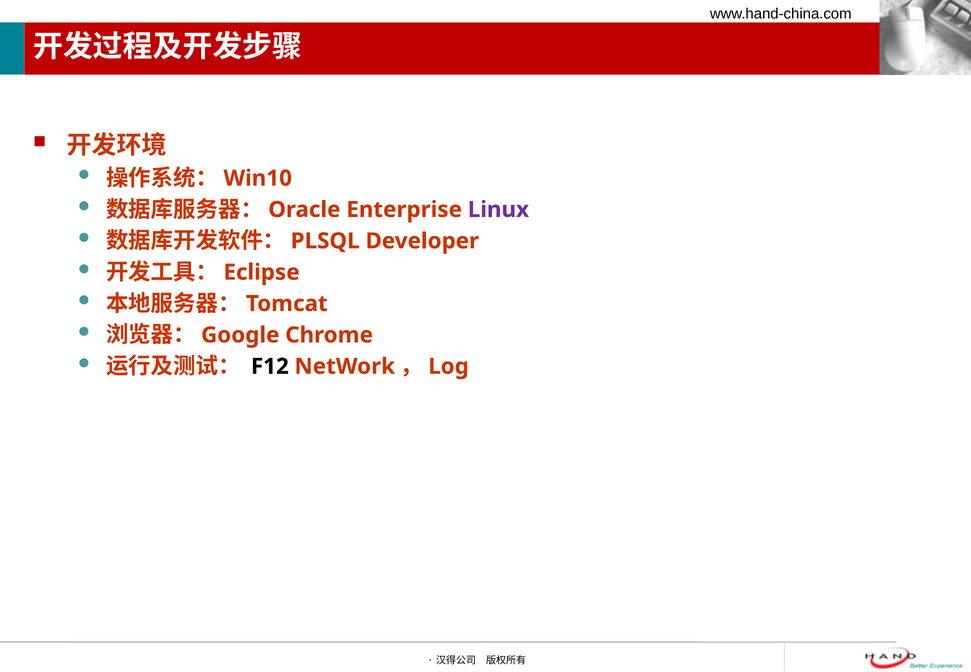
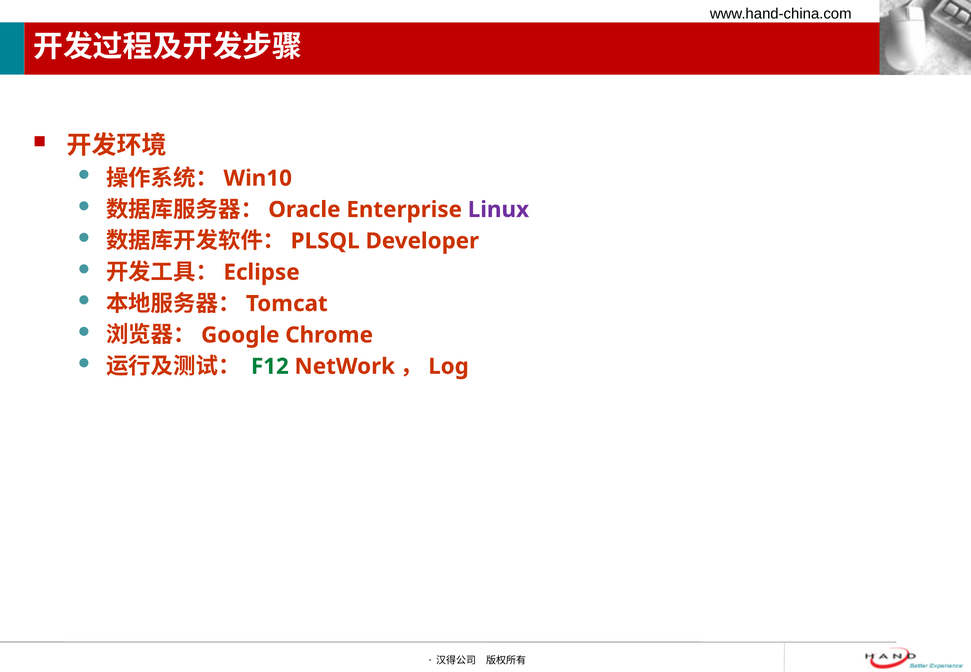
F12 colour: black -> green (270, 367)
